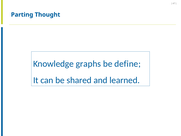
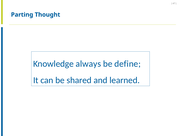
graphs: graphs -> always (88, 64)
